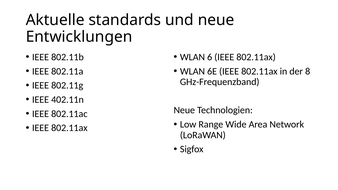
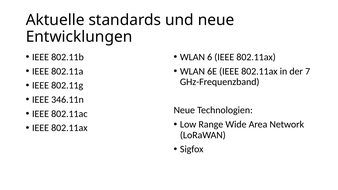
8: 8 -> 7 (308, 71)
402.11n: 402.11n -> 346.11n (67, 100)
